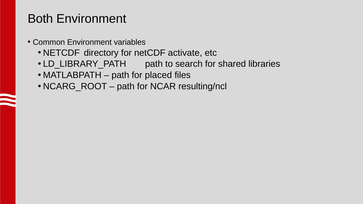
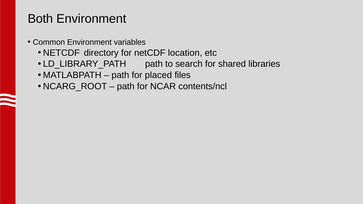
activate: activate -> location (185, 53)
resulting/ncl: resulting/ncl -> contents/ncl (203, 86)
